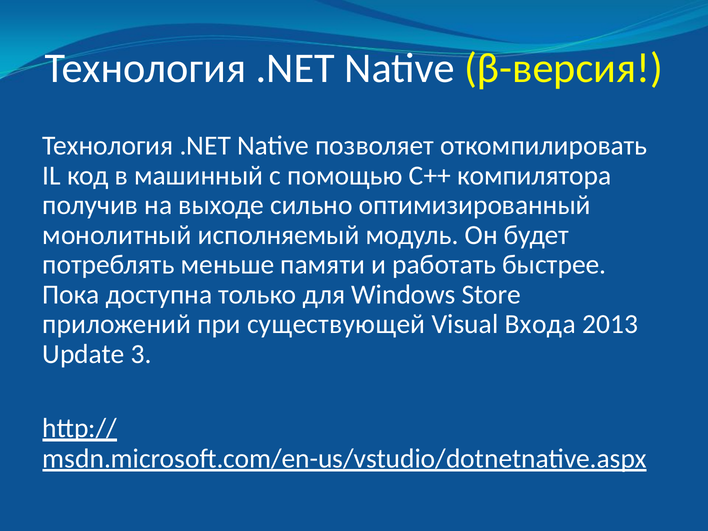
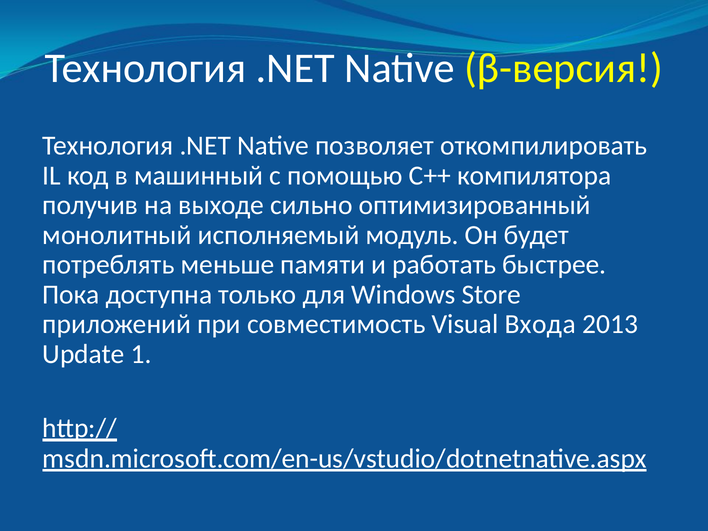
существующей: существующей -> совместимость (336, 324)
3: 3 -> 1 (141, 354)
